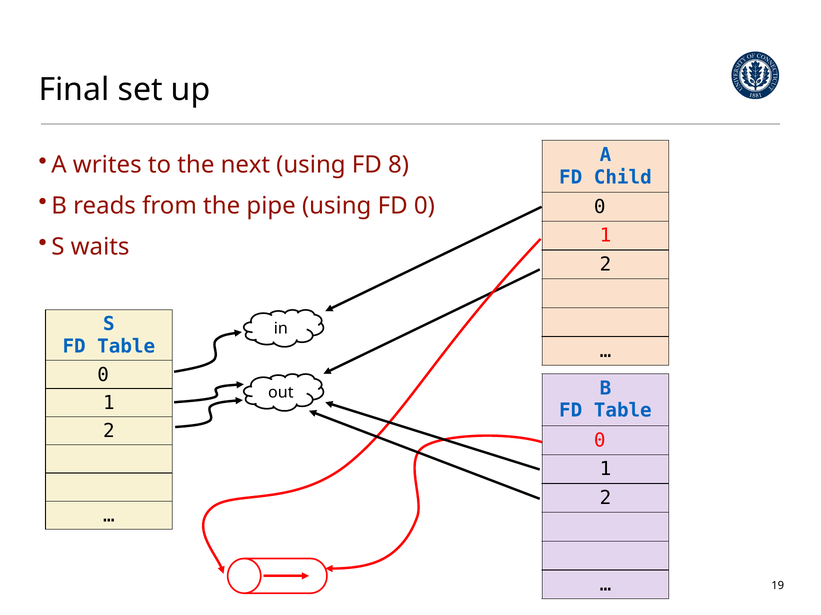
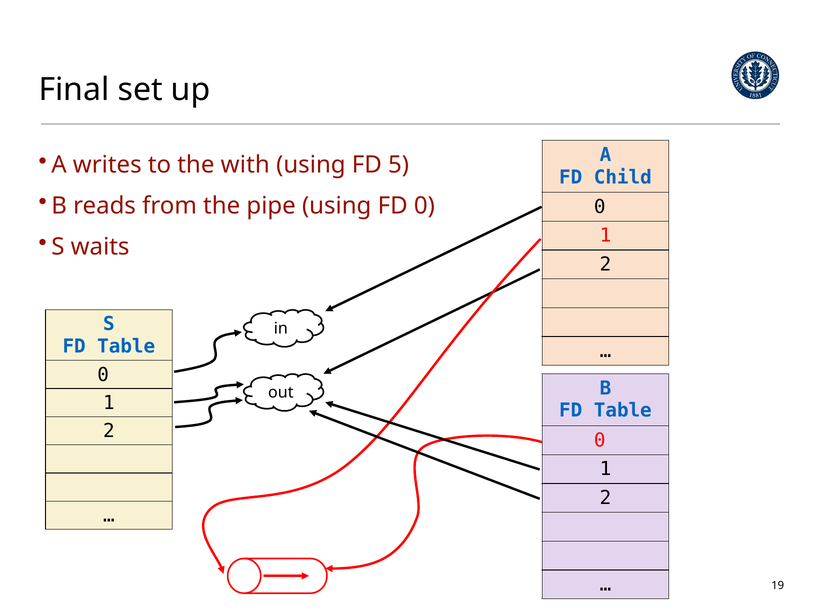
next: next -> with (245, 165)
8: 8 -> 5 (399, 165)
